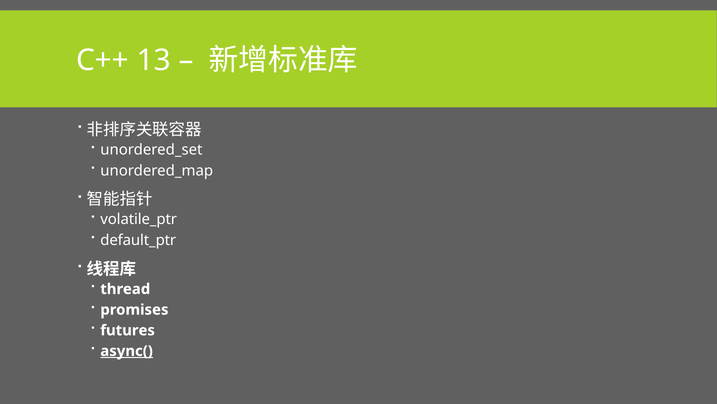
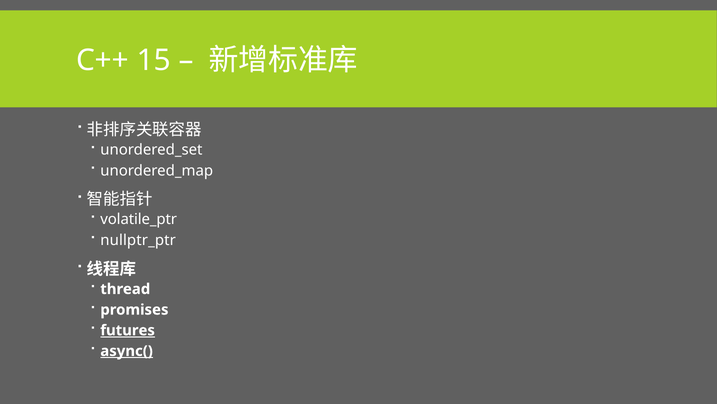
13: 13 -> 15 (154, 60)
default_ptr: default_ptr -> nullptr_ptr (138, 240)
futures underline: none -> present (128, 330)
